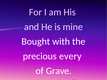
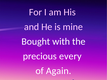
Grave: Grave -> Again (59, 71)
